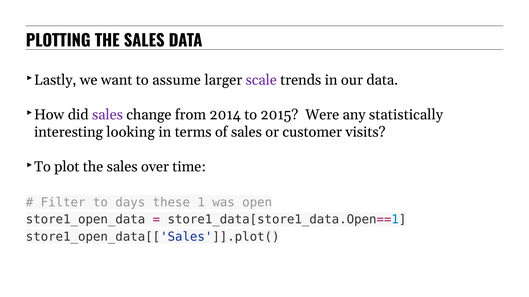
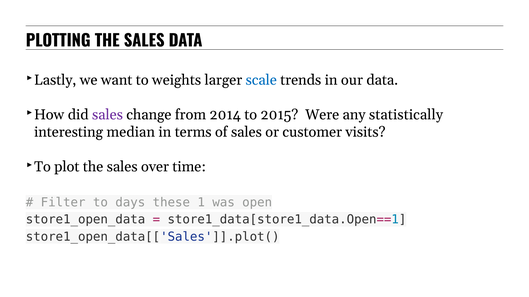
assume: assume -> weights (177, 80)
scale colour: purple -> blue (261, 80)
looking: looking -> median (131, 132)
